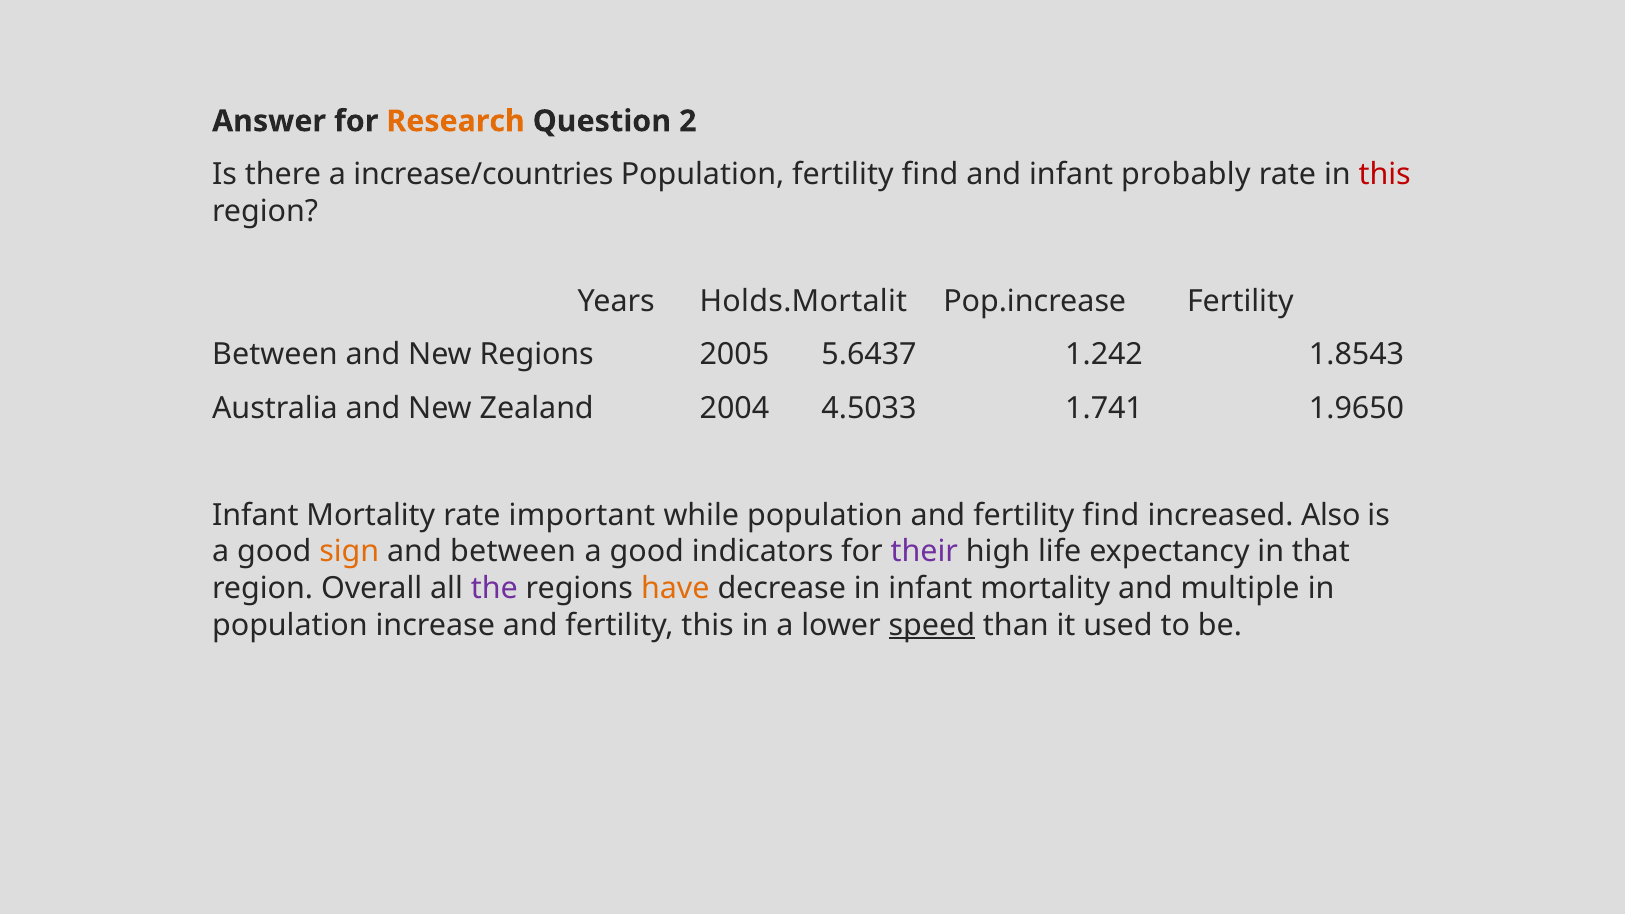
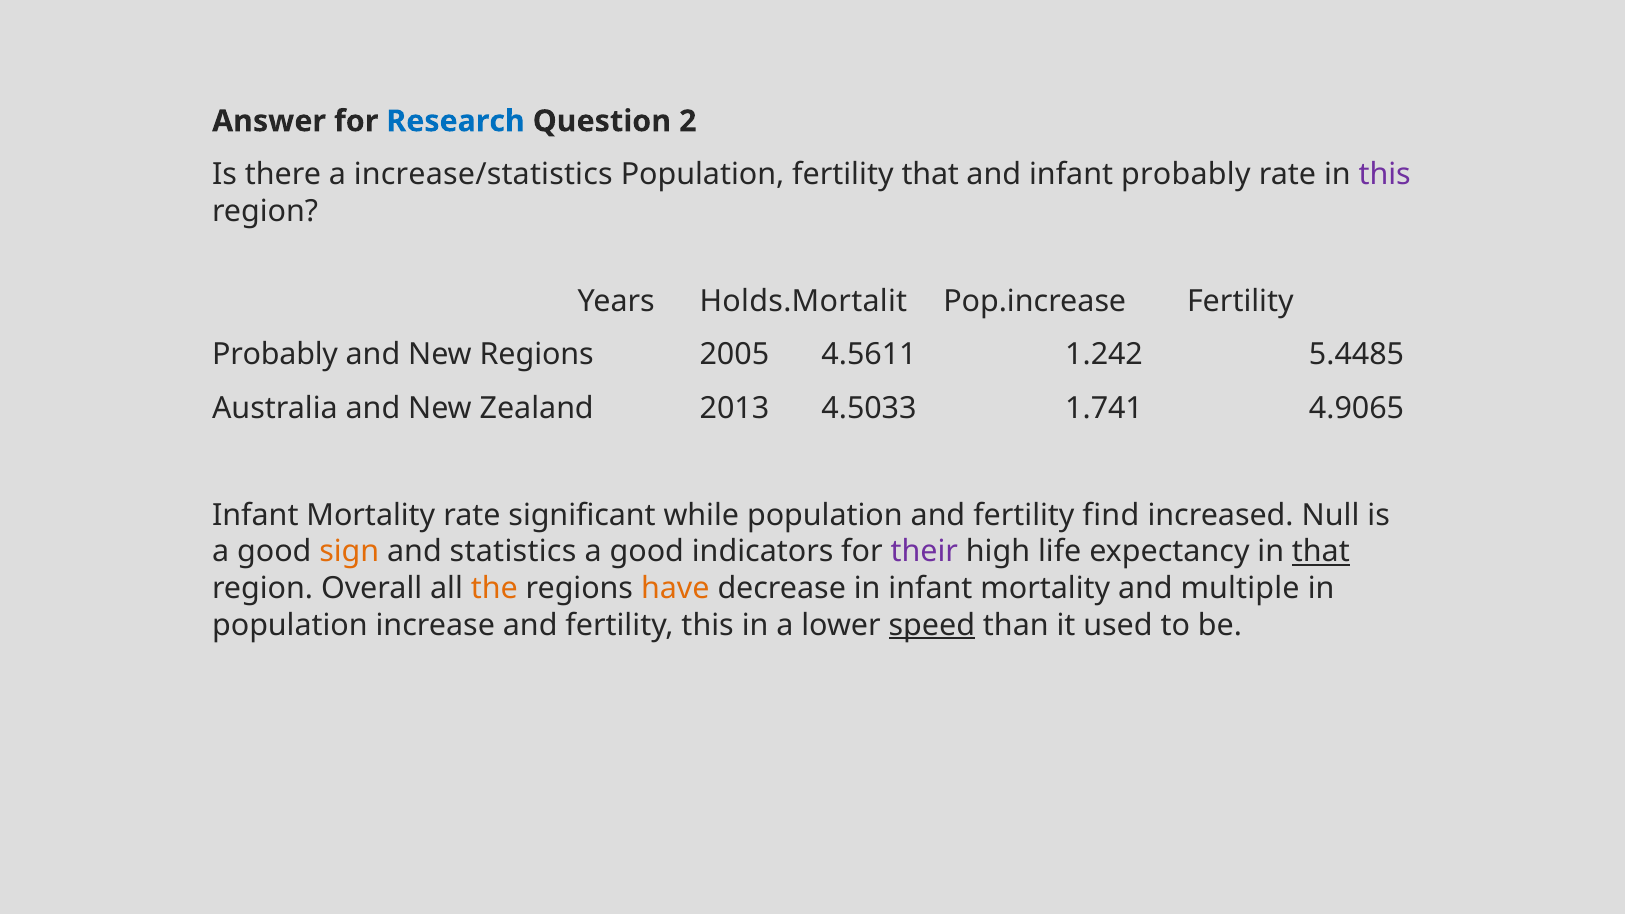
Research colour: orange -> blue (456, 121)
increase/countries: increase/countries -> increase/statistics (483, 175)
Population fertility find: find -> that (930, 175)
this colour: red -> purple (1385, 175)
Between: Between -> Probably (275, 355)
5.6437: 5.6437 -> 4.5611 (869, 355)
1.8543: 1.8543 -> 5.4485 (1357, 355)
2004: 2004 -> 2013 (734, 408)
1.9650: 1.9650 -> 4.9065 (1357, 408)
important: important -> significant (582, 515)
Also: Also -> Null (1331, 515)
and between: between -> statistics (513, 552)
that underline: none -> present (1321, 552)
the colour: purple -> orange (494, 588)
